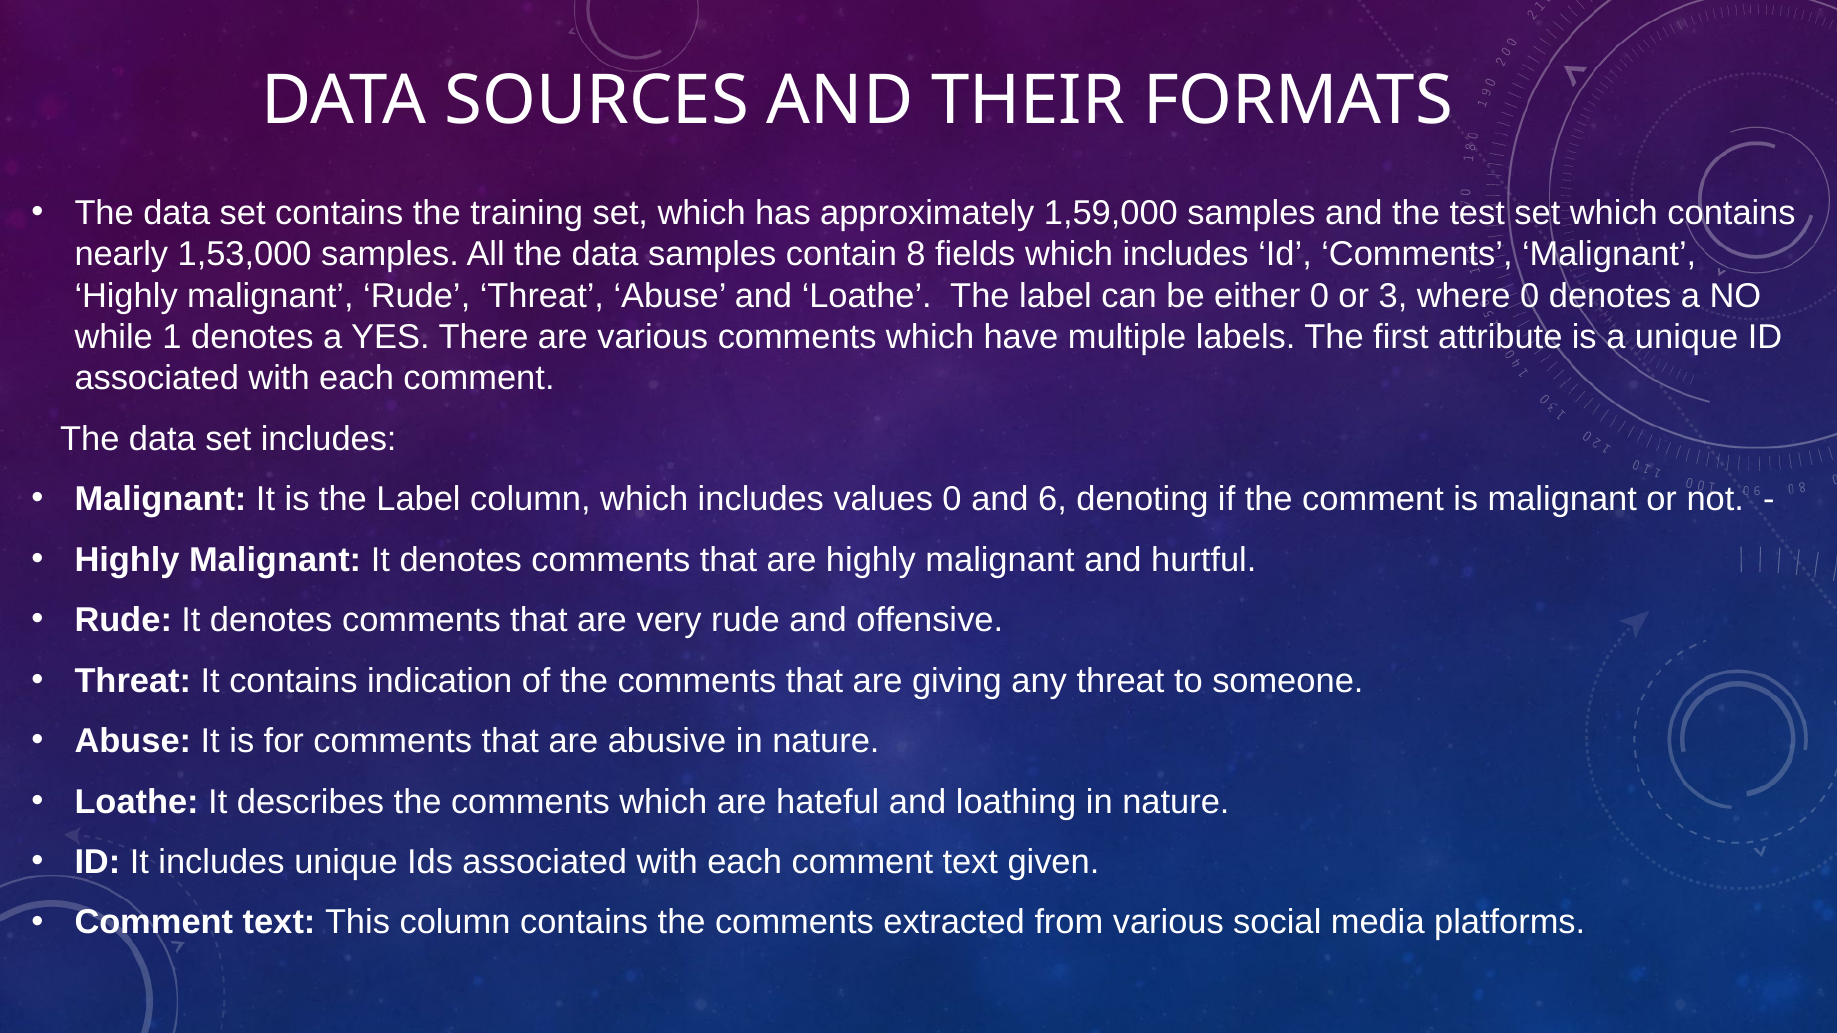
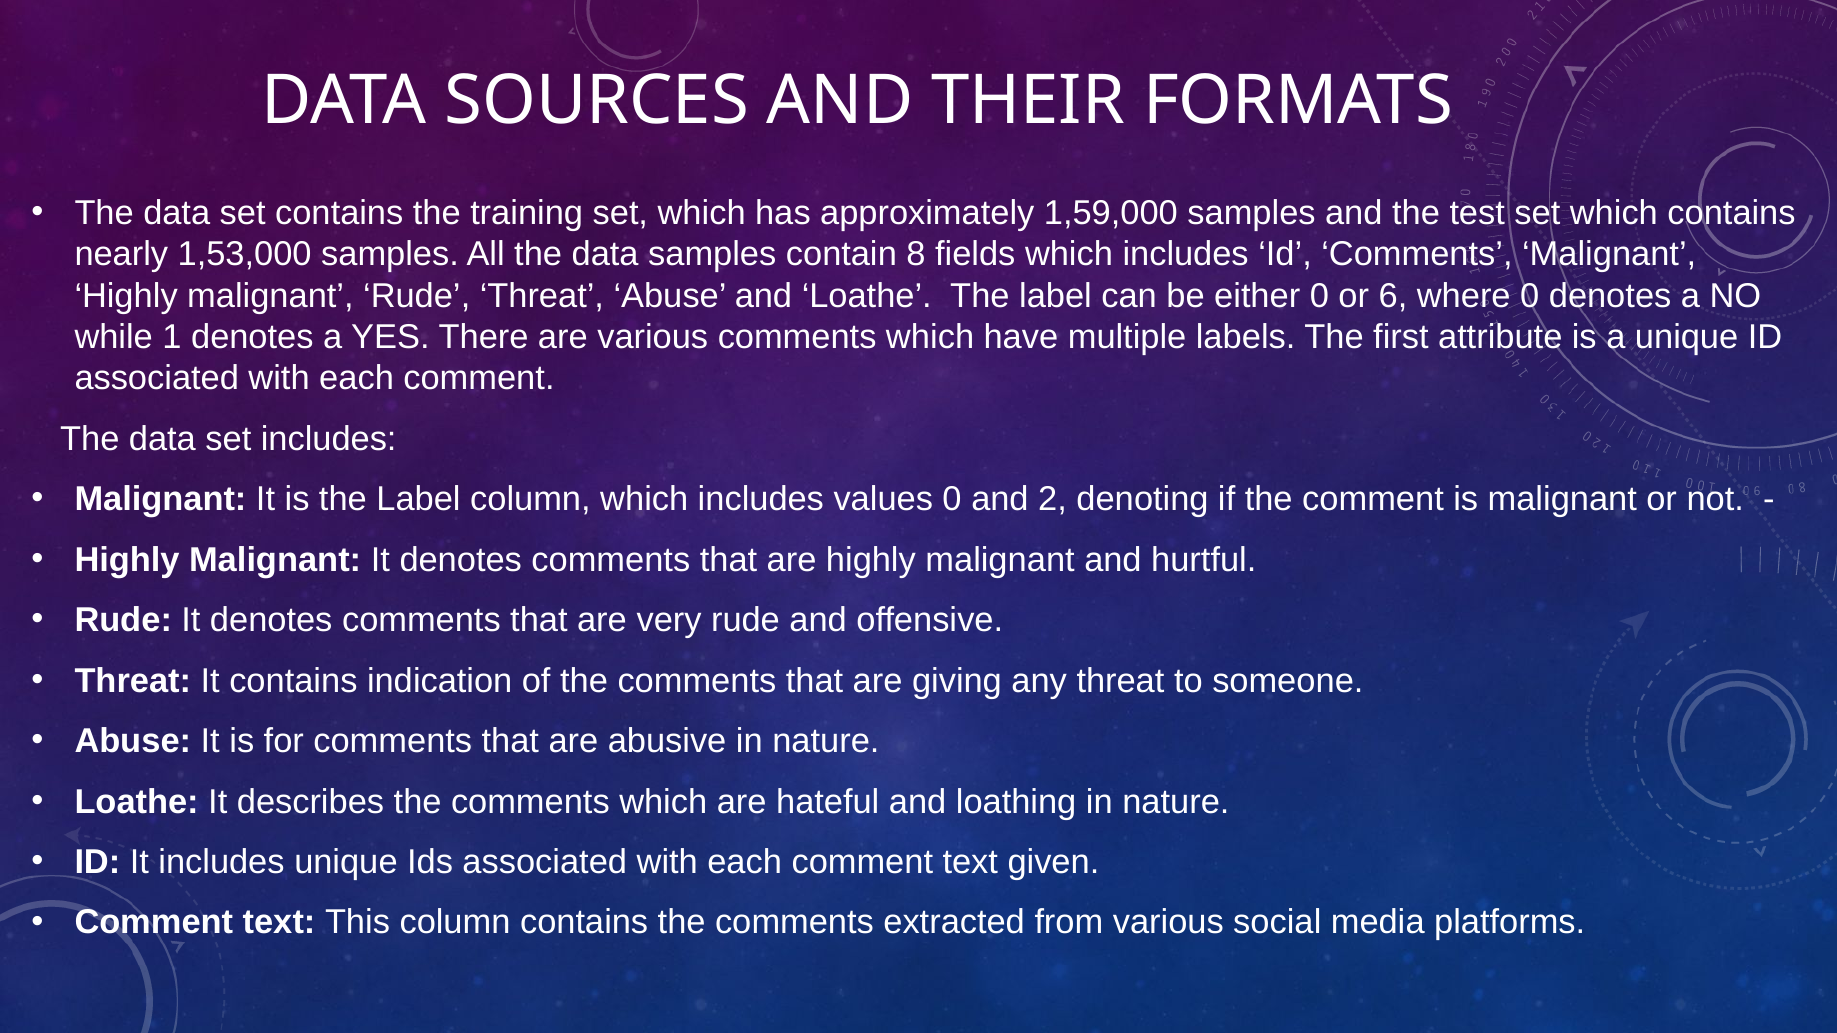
3: 3 -> 6 (1393, 296)
6: 6 -> 2 (1053, 500)
